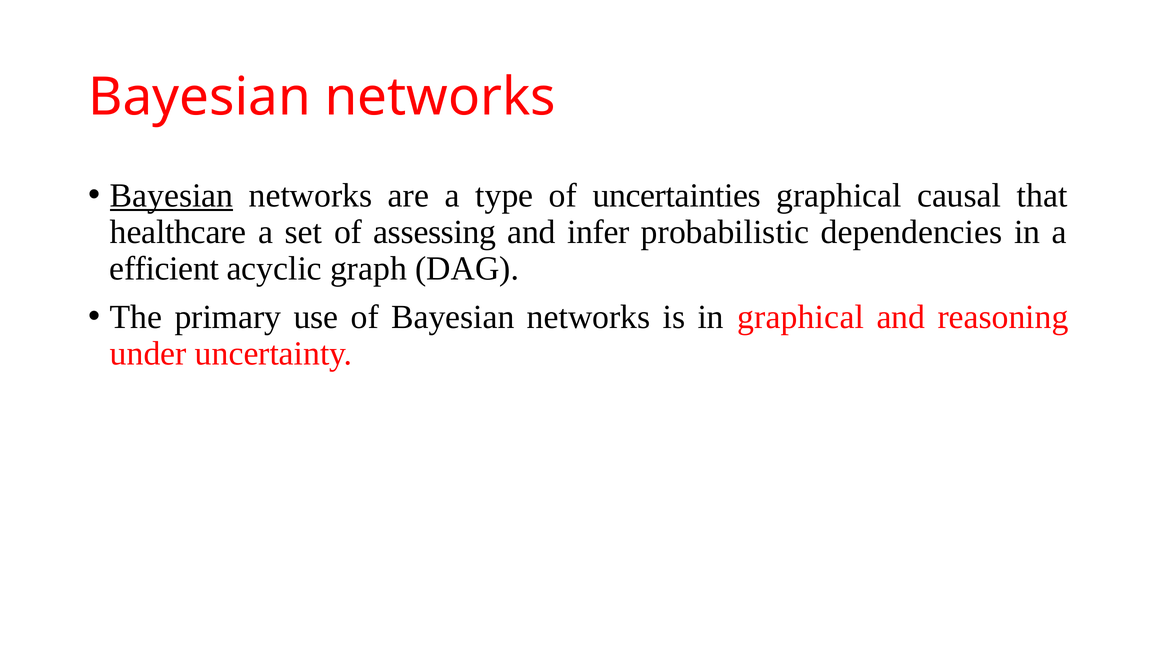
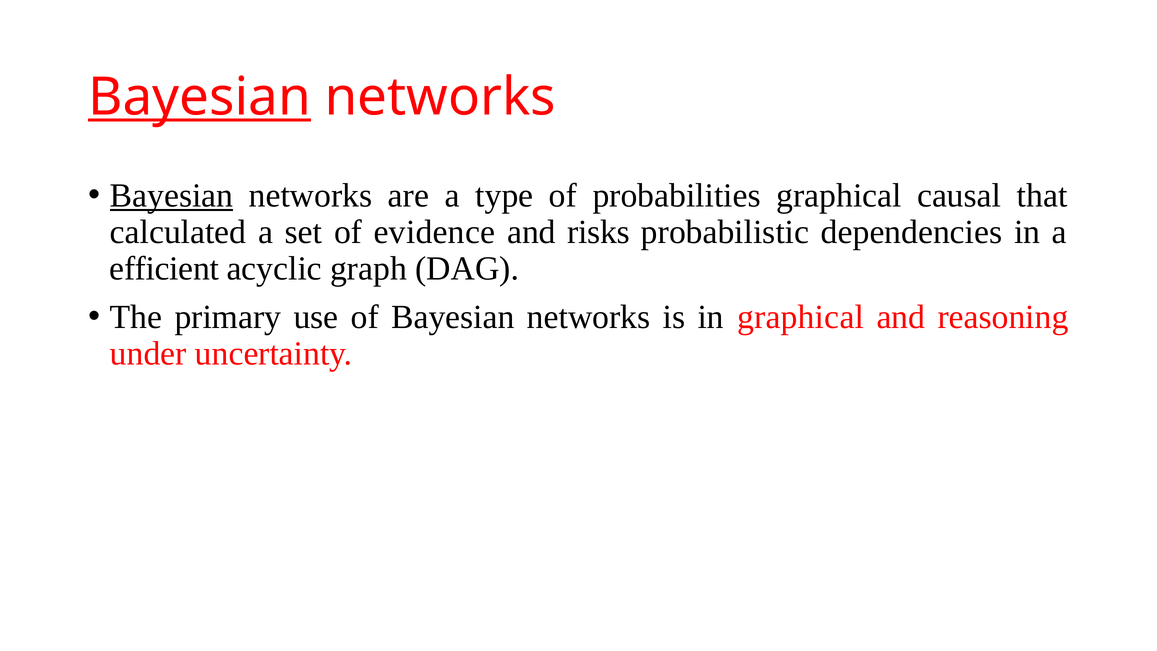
Bayesian underline: none -> present (200, 97)
uncertainties: uncertainties -> probabilities (677, 196)
healthcare: healthcare -> calculated (178, 232)
assessing: assessing -> evidence (434, 232)
infer: infer -> risks (599, 232)
